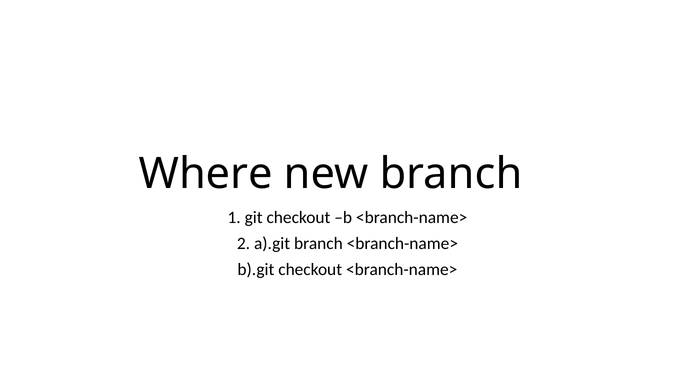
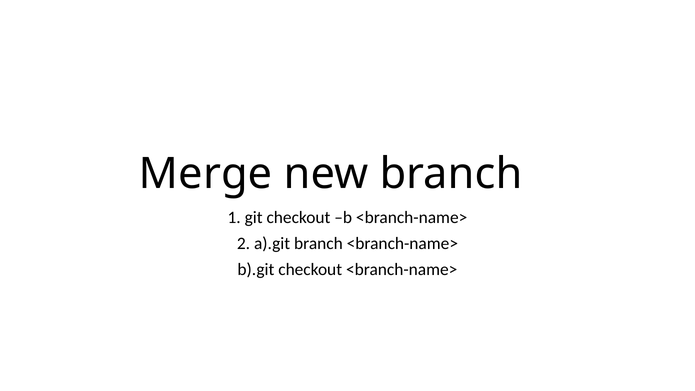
Where: Where -> Merge (206, 174)
